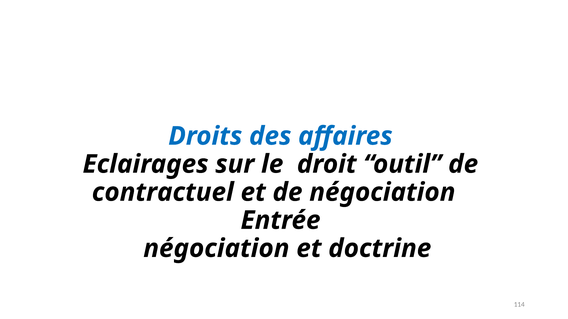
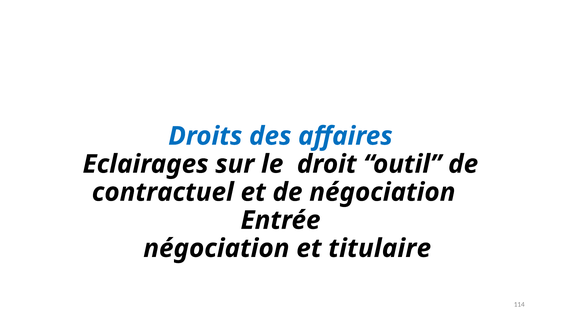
doctrine: doctrine -> titulaire (380, 249)
